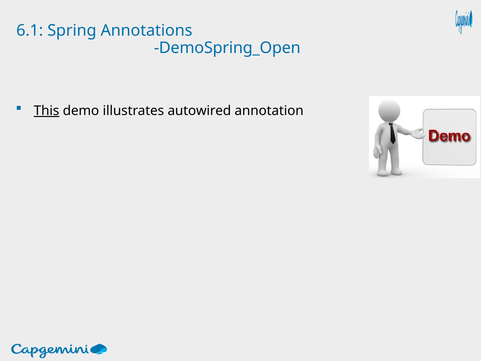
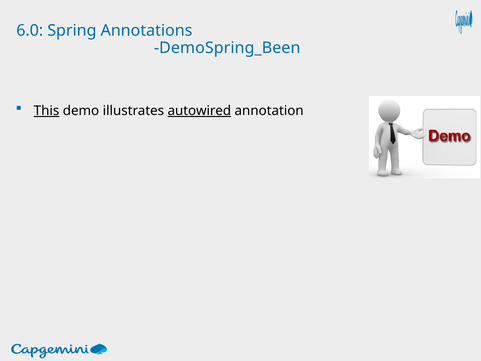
6.1: 6.1 -> 6.0 (30, 31)
DemoSpring_Open: DemoSpring_Open -> DemoSpring_Been (227, 48)
autowired underline: none -> present (199, 111)
